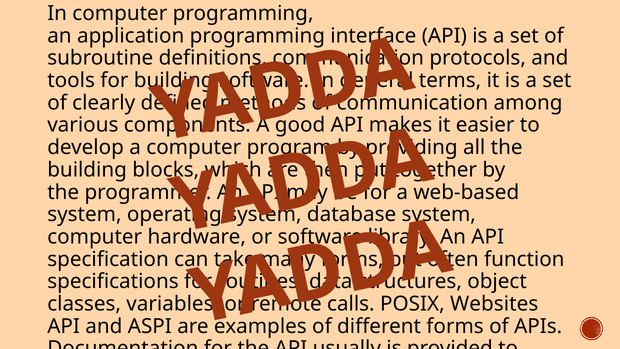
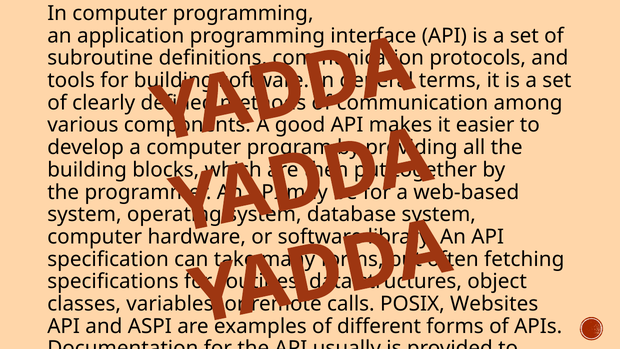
function: function -> fetching (524, 259)
